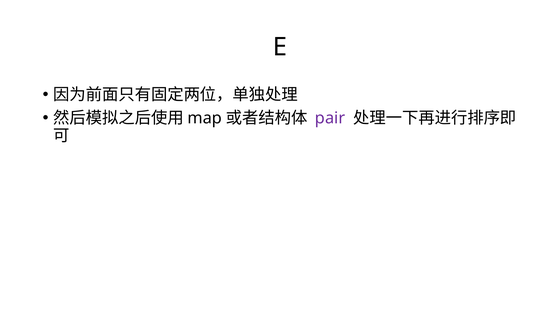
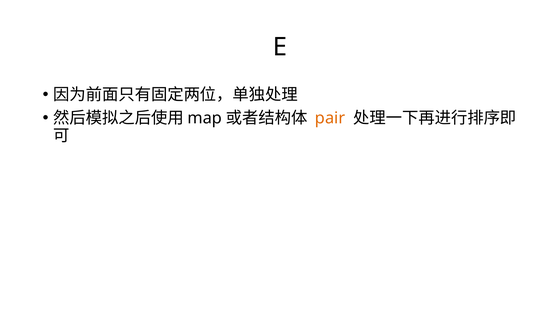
pair colour: purple -> orange (330, 118)
